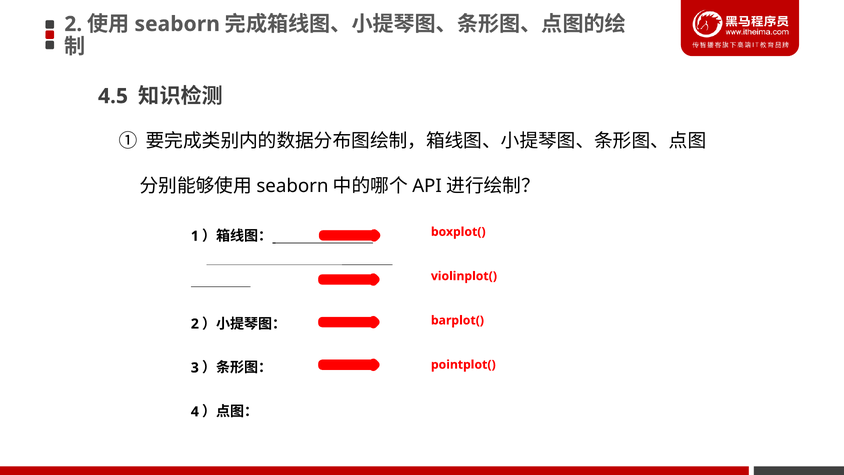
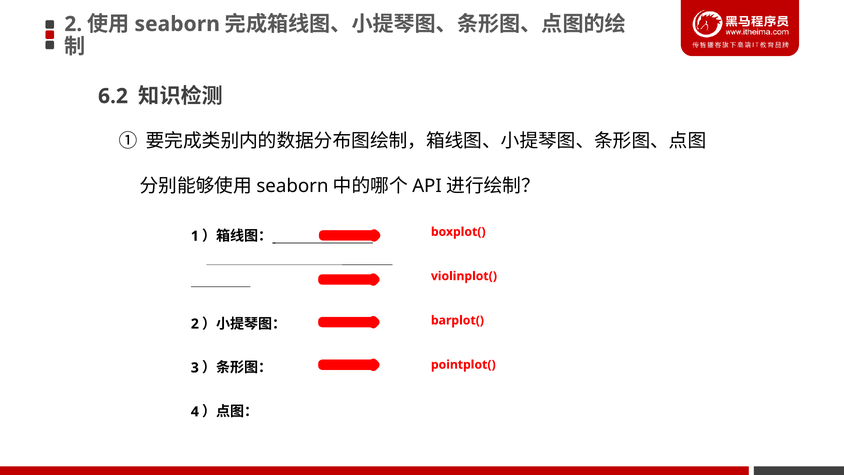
4.5: 4.5 -> 6.2 (113, 96)
